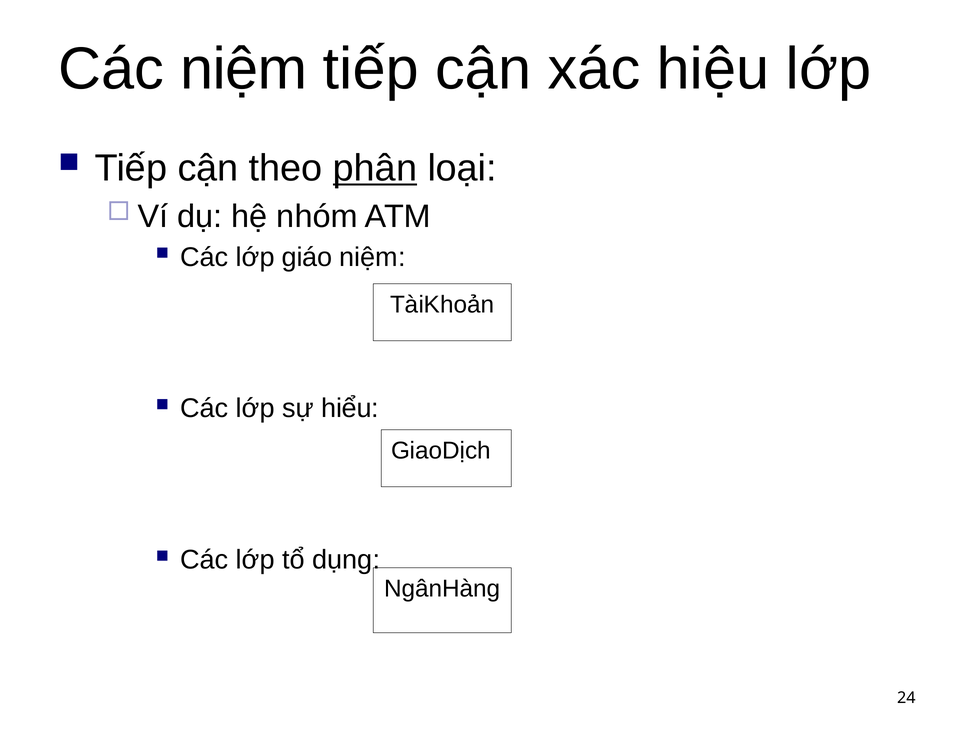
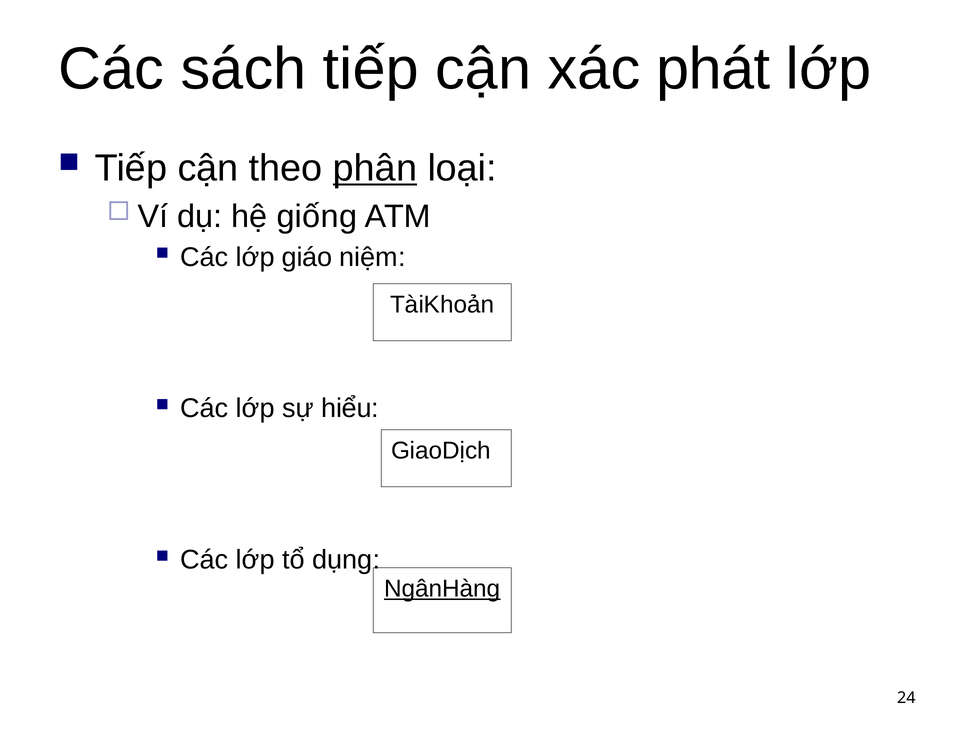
Các niệm: niệm -> sách (244, 69)
hiệu: hiệu -> phát (713, 69)
nhóm: nhóm -> giống (317, 217)
NgânHàng underline: none -> present (442, 589)
